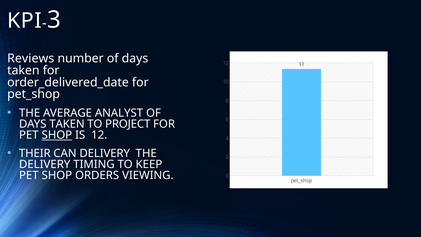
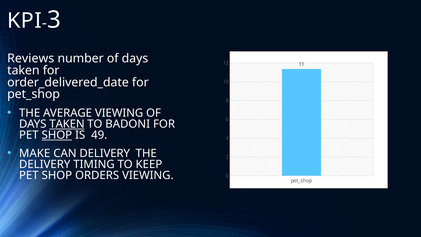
AVERAGE ANALYST: ANALYST -> VIEWING (119, 113)
TAKEN underline: none -> present (67, 124)
PROJECT: PROJECT -> BADONI (128, 124)
IS 12: 12 -> 49 (99, 135)
THEIR: THEIR -> MAKE (35, 153)
